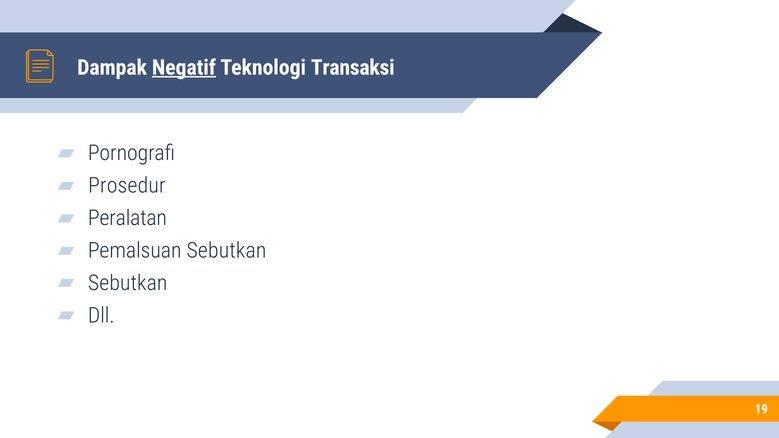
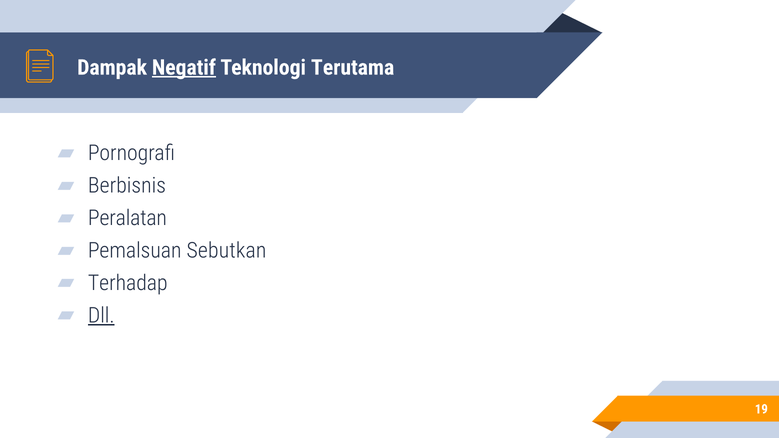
Transaksi: Transaksi -> Terutama (353, 68)
Prosedur: Prosedur -> Berbisnis (127, 186)
Sebutkan: Sebutkan -> Terhadap (128, 283)
Dll underline: none -> present (101, 316)
